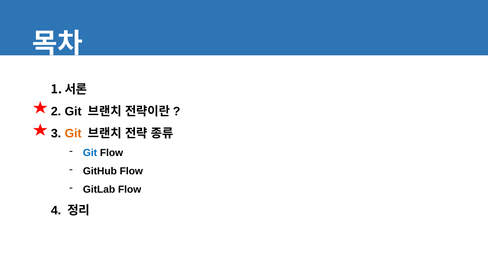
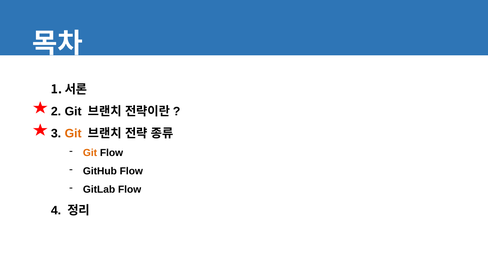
Git colour: blue -> orange (90, 153)
